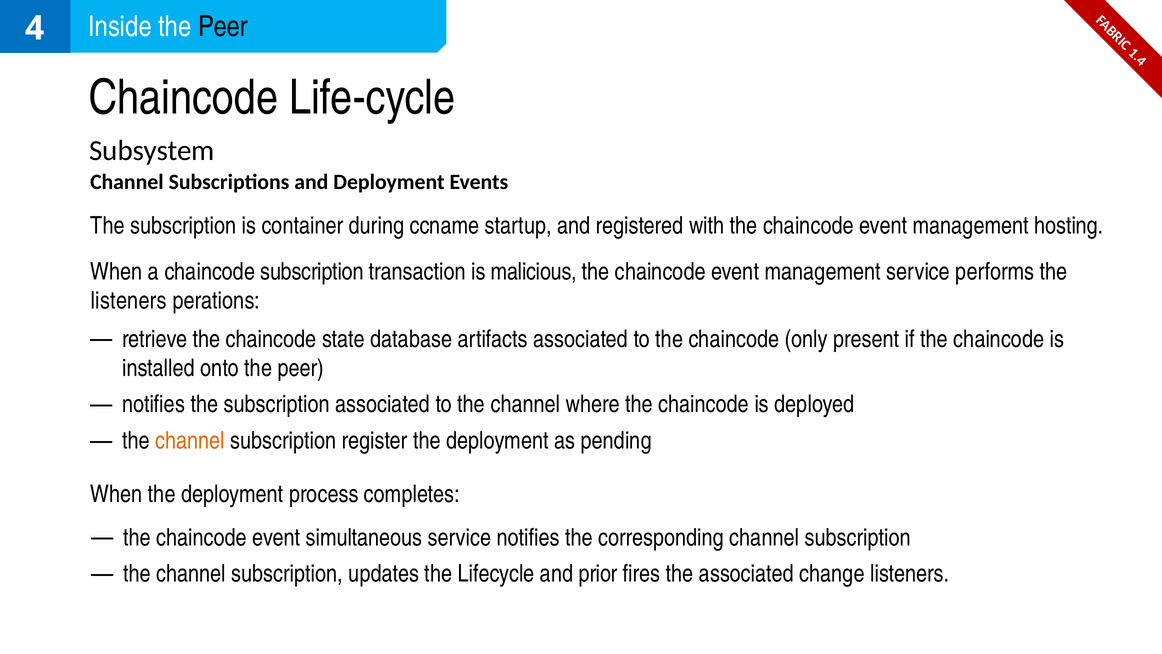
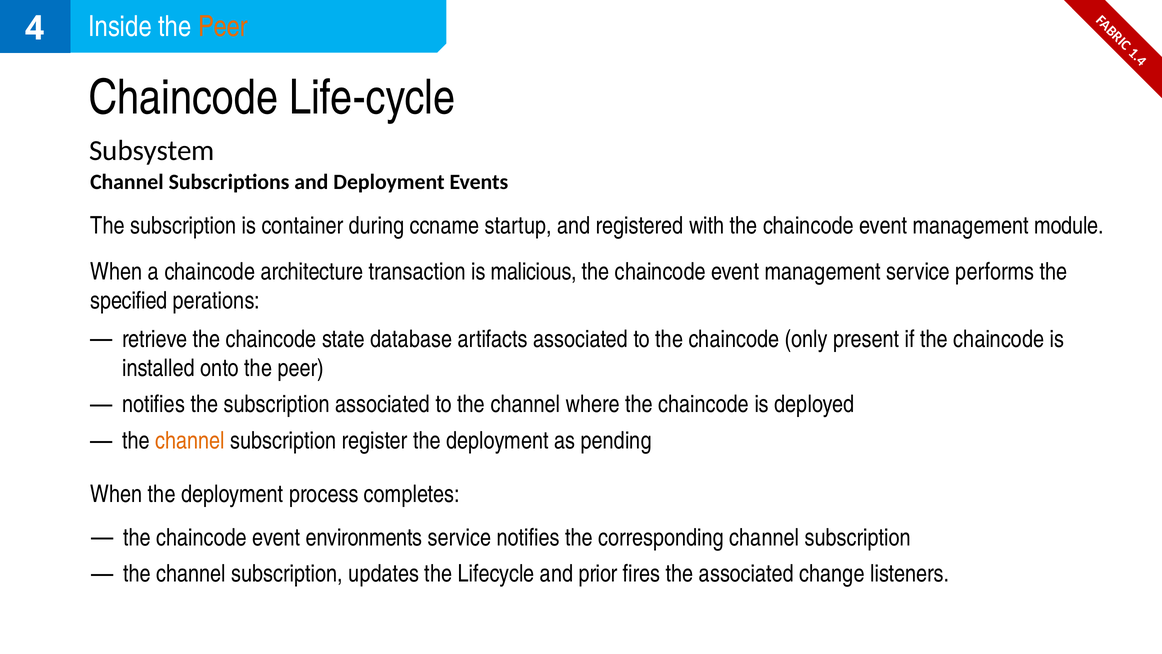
Peer colour: black -> orange (223, 27)
hosting: hosting -> module (1069, 226)
chaincode subscription: subscription -> architecture (312, 272)
listeners: listeners -> specified (129, 301)
simultaneous: simultaneous -> environments (364, 537)
